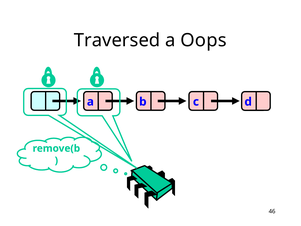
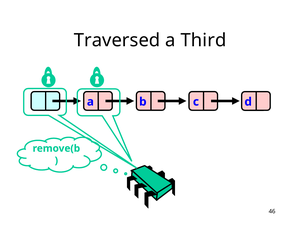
Oops: Oops -> Third (204, 40)
